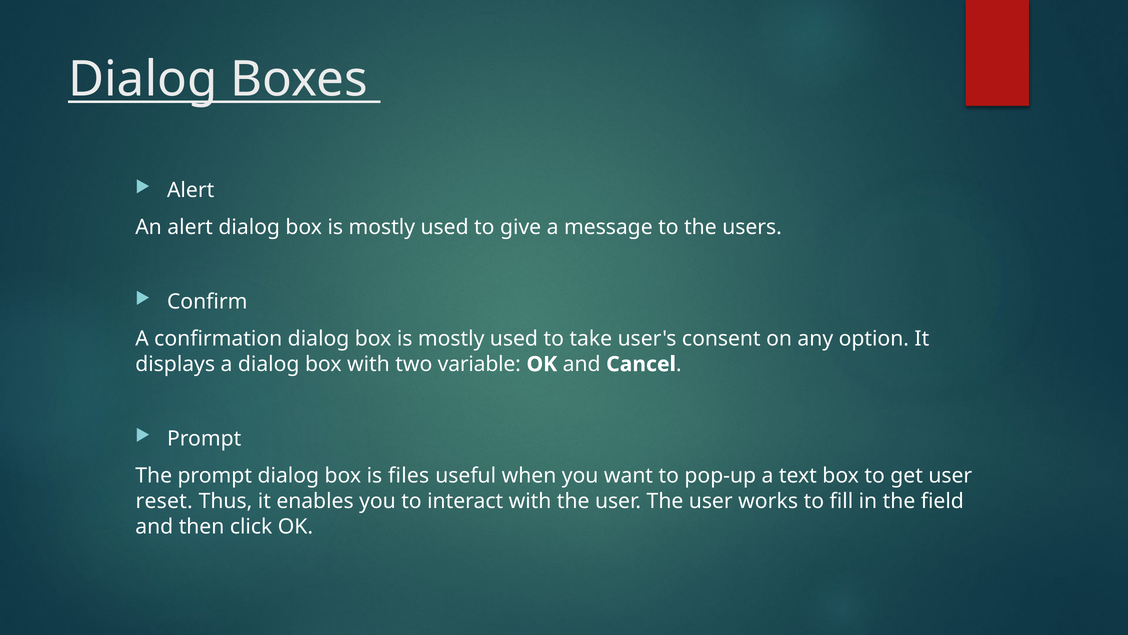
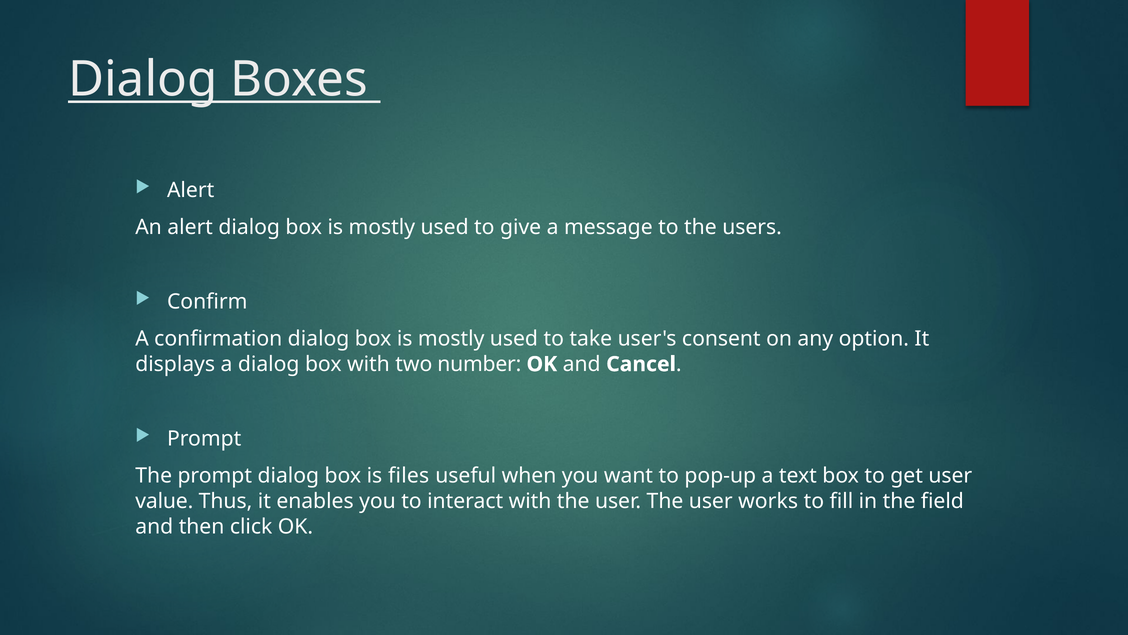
variable: variable -> number (479, 364)
reset: reset -> value (164, 501)
